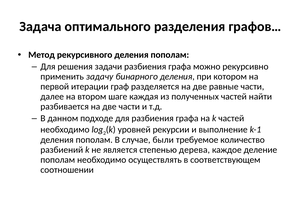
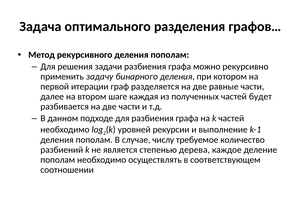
найти: найти -> будет (260, 97)
были: были -> числу (163, 140)
